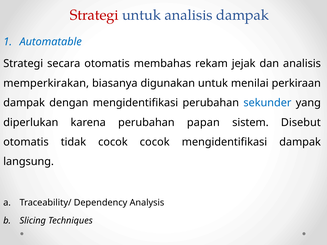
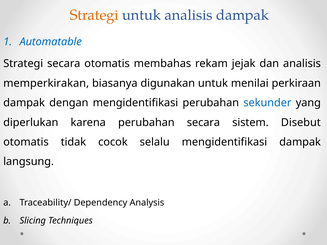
Strategi colour: red -> orange (94, 15)
perubahan papan: papan -> secara (203, 123)
cocok cocok: cocok -> selalu (155, 142)
